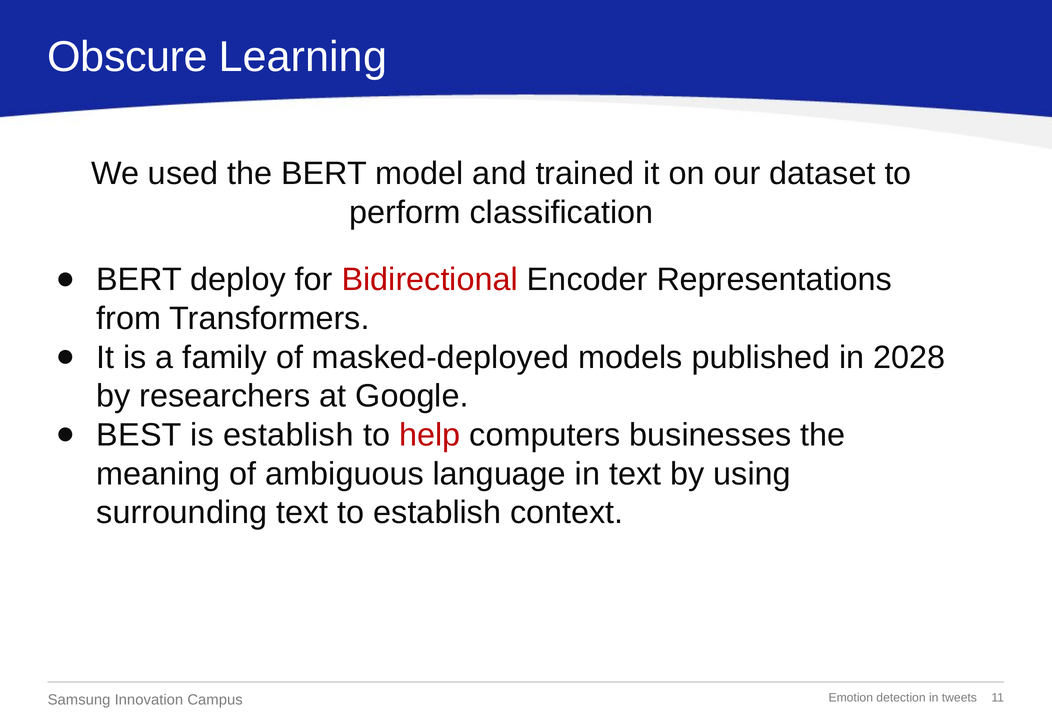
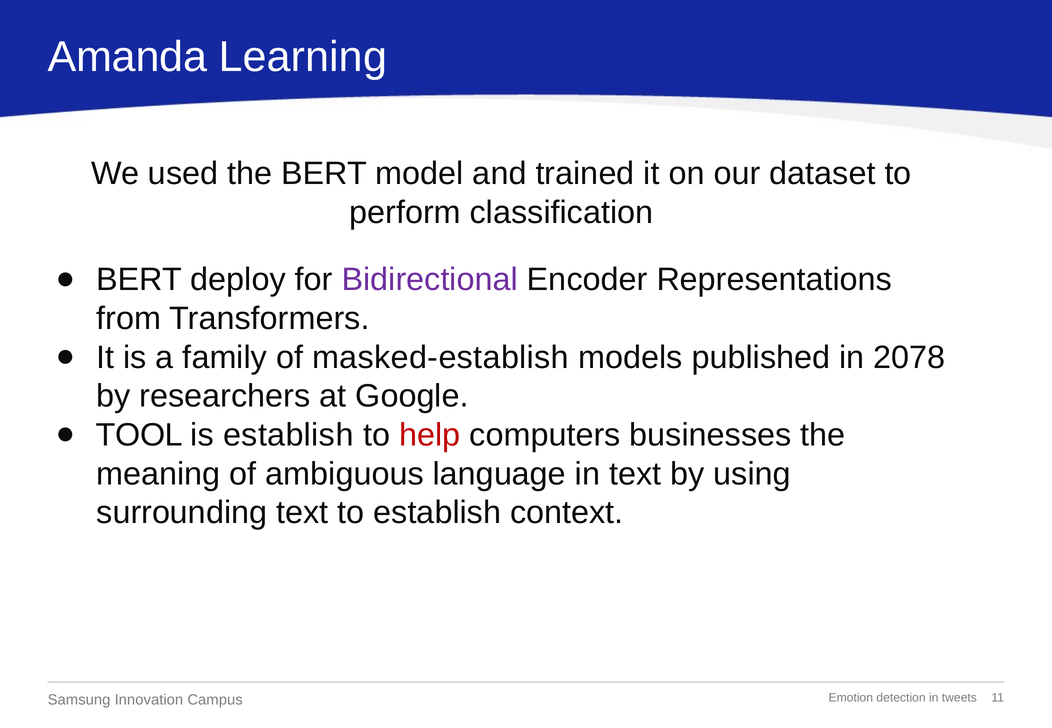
Obscure: Obscure -> Amanda (127, 57)
Bidirectional colour: red -> purple (430, 280)
masked-deployed: masked-deployed -> masked-establish (440, 358)
2028: 2028 -> 2078 (909, 358)
BEST: BEST -> TOOL (139, 435)
